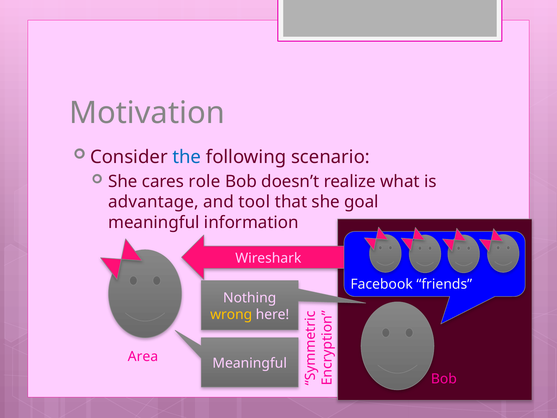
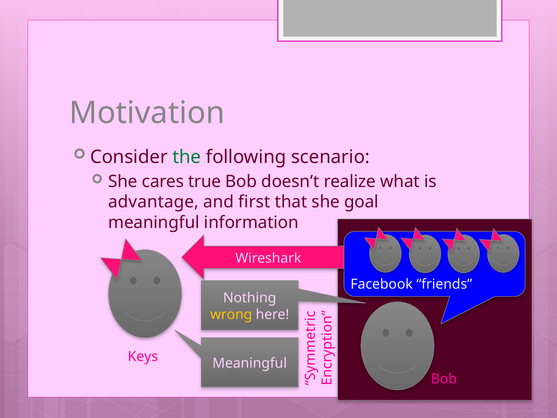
the colour: blue -> green (187, 157)
role: role -> true (205, 181)
tool: tool -> first (254, 202)
Area: Area -> Keys (143, 356)
